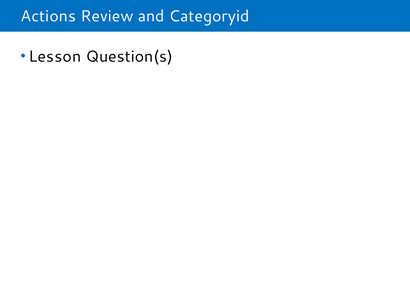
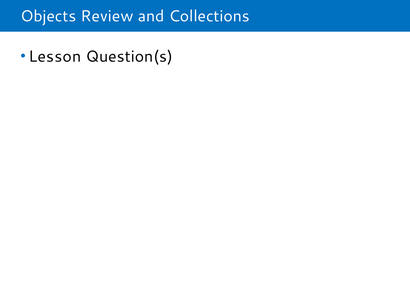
Actions: Actions -> Objects (48, 16)
Categoryid: Categoryid -> Collections (209, 16)
